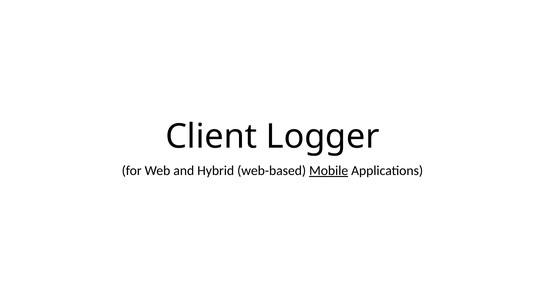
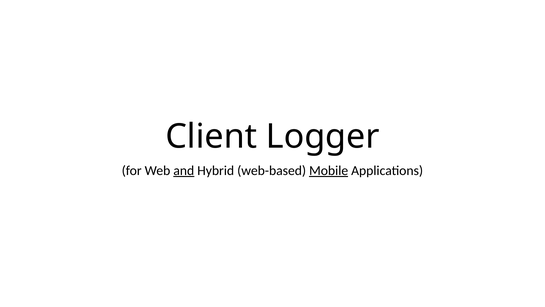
and underline: none -> present (184, 170)
